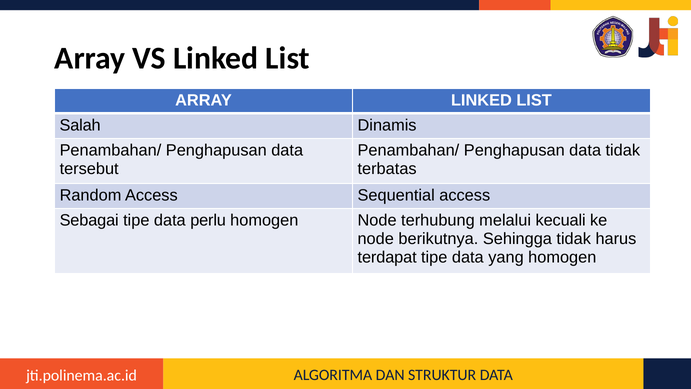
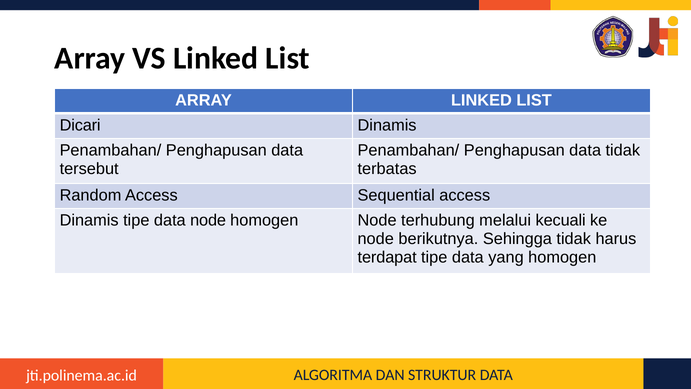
Salah: Salah -> Dicari (80, 125)
Sebagai: Sebagai -> Dinamis (89, 220)
data perlu: perlu -> node (208, 220)
